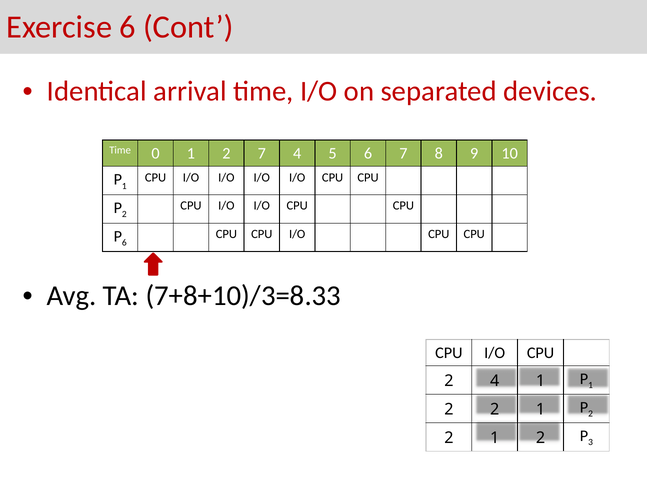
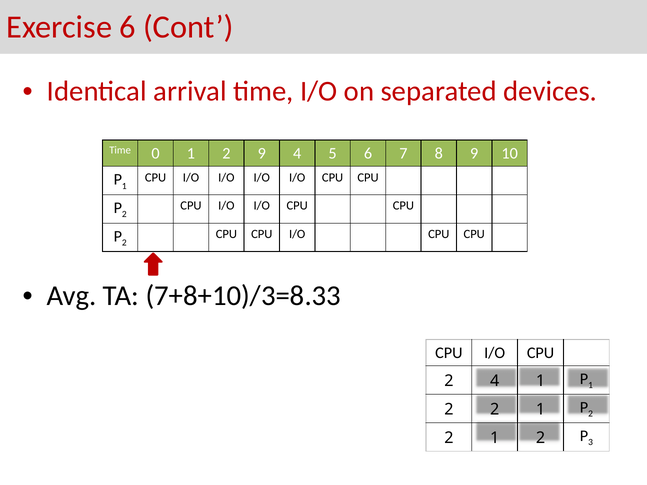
2 7: 7 -> 9 (262, 153)
6: 6 -> 2 (124, 243)
